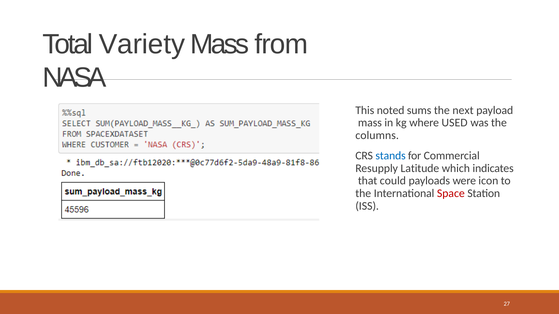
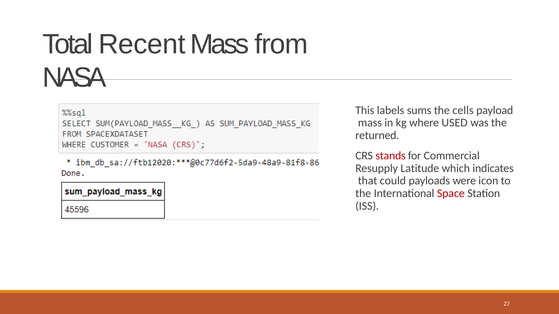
Variety: Variety -> Recent (142, 44)
noted: noted -> labels (391, 110)
next: next -> cells (463, 110)
columns: columns -> returned (377, 136)
stands colour: blue -> red (391, 156)
